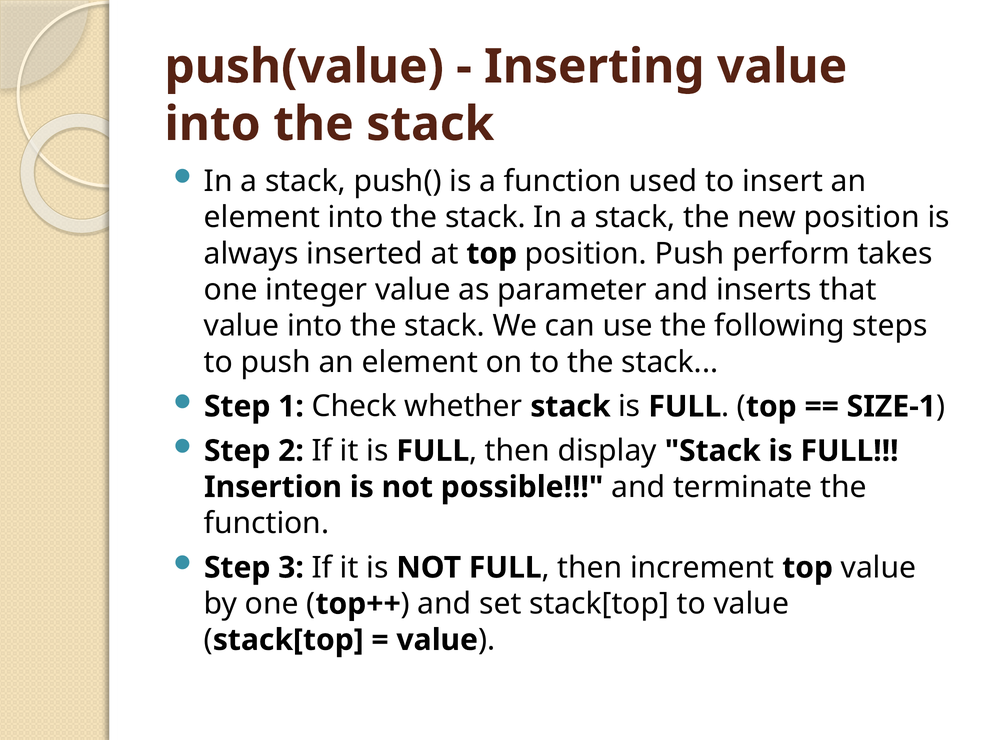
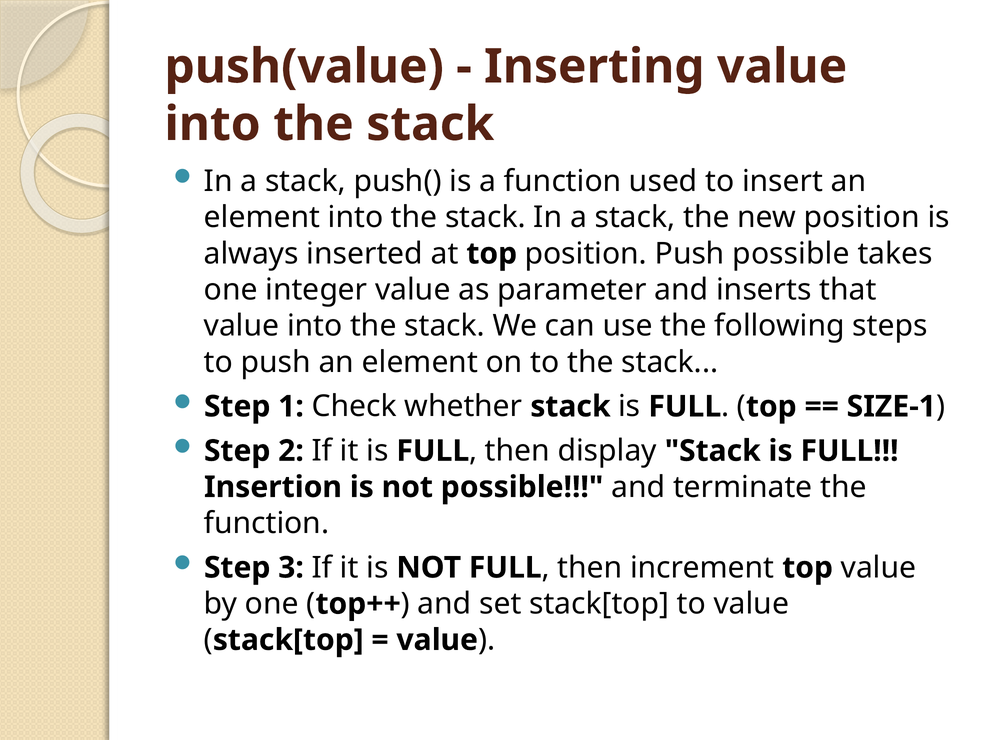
Push perform: perform -> possible (791, 253)
